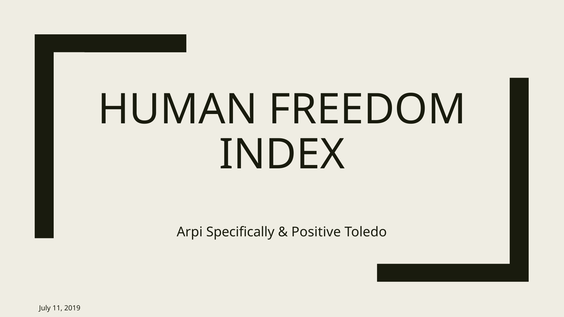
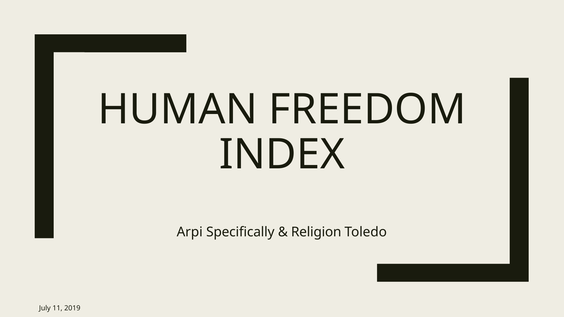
Positive: Positive -> Religion (316, 232)
